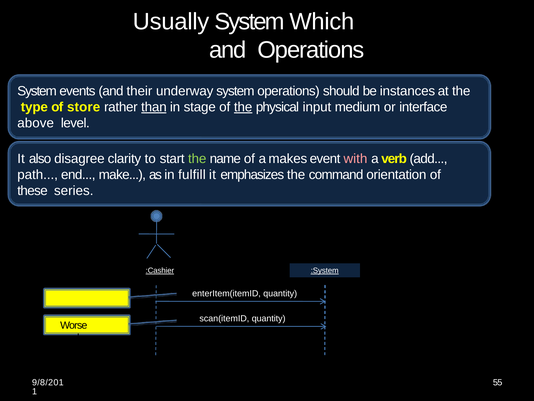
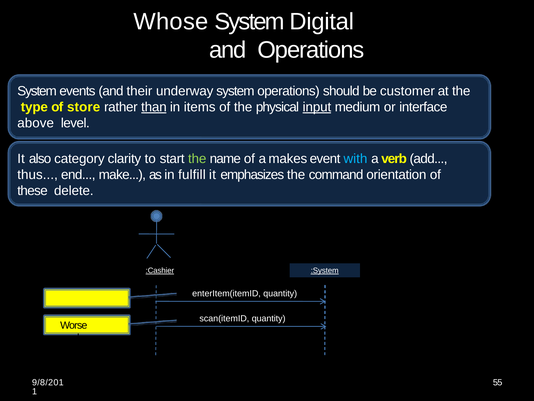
Usually: Usually -> Whose (171, 21)
Which: Which -> Digital (322, 21)
instances: instances -> customer (407, 91)
stage: stage -> items (200, 107)
the underline: present -> none (243, 107)
input underline: none -> present (317, 107)
disagree: disagree -> category (79, 158)
with colour: pink -> light blue (355, 158)
path: path -> thus (38, 174)
series: series -> delete (74, 190)
